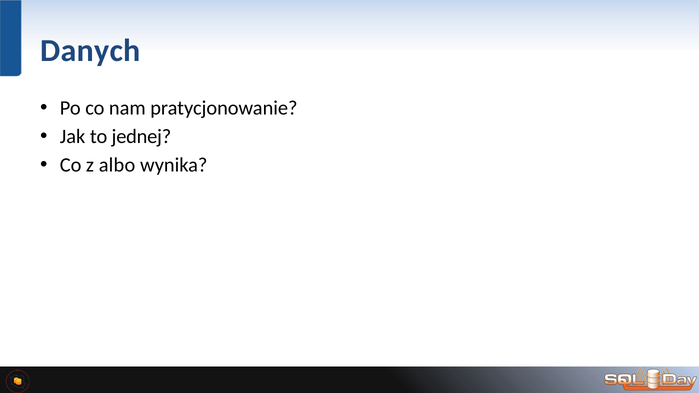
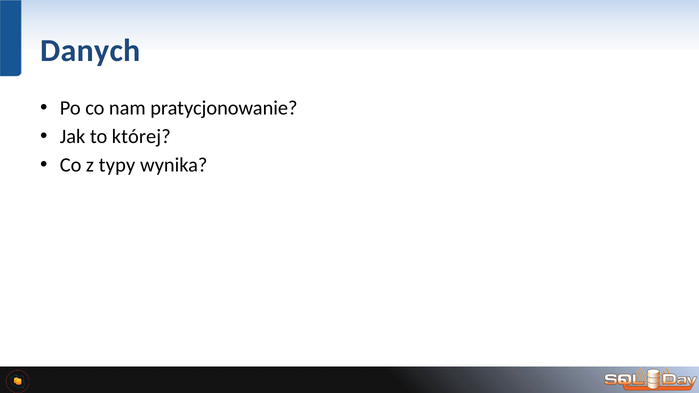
jednej: jednej -> której (141, 137)
albo: albo -> typy (117, 165)
